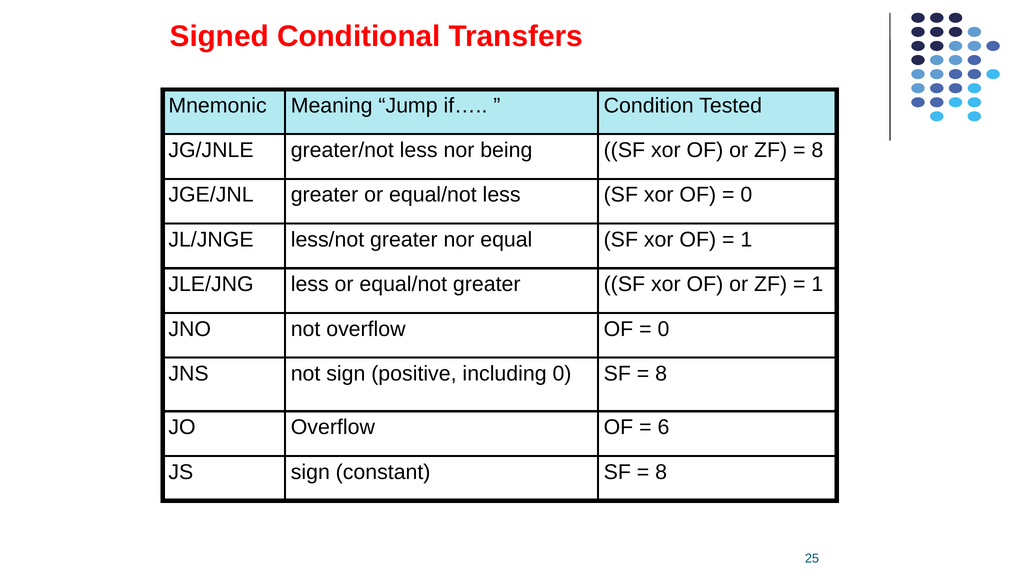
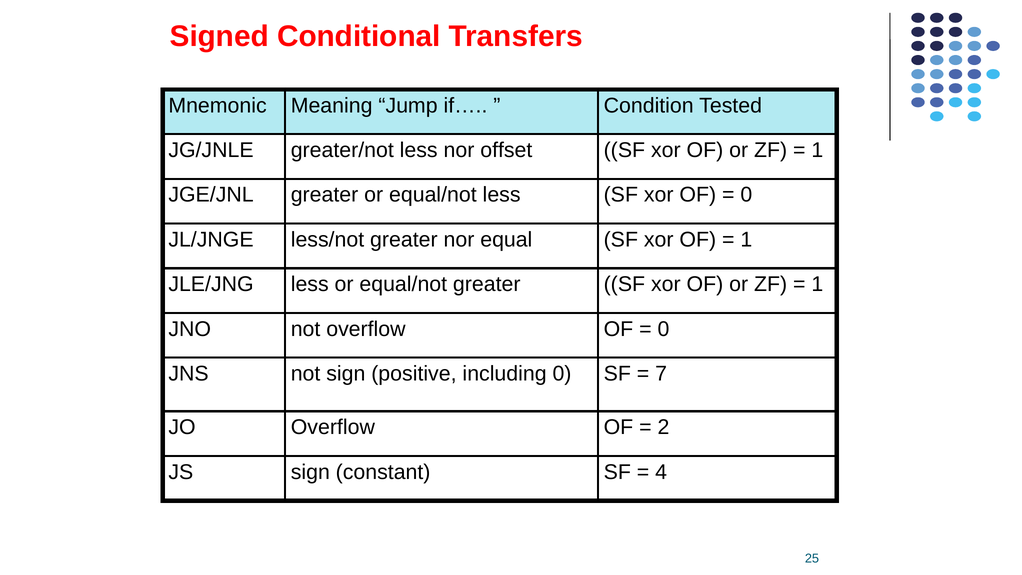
being: being -> offset (506, 150)
8: 8 -> 1 (817, 150)
8: 8 -> 7 (661, 374)
6: 6 -> 2 (664, 427)
8: 8 -> 4 (661, 472)
